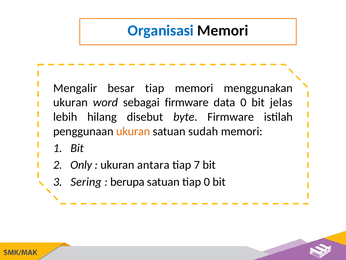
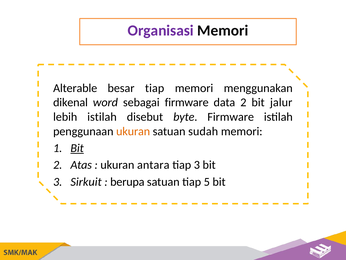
Organisasi colour: blue -> purple (161, 31)
Mengalir: Mengalir -> Alterable (75, 88)
ukuran: ukuran -> dikenal (71, 102)
data 0: 0 -> 2 (243, 102)
jelas: jelas -> jalur (281, 102)
lebih hilang: hilang -> istilah (102, 117)
Bit underline: none -> present (77, 148)
Only: Only -> Atas (81, 165)
tiap 7: 7 -> 3 (197, 165)
Sering: Sering -> Sirkuit (86, 181)
tiap 0: 0 -> 5 (207, 181)
